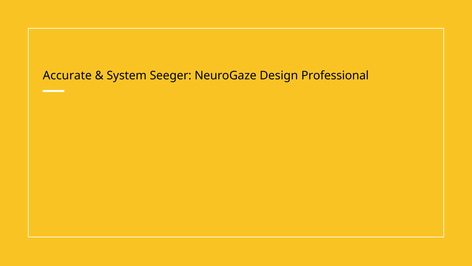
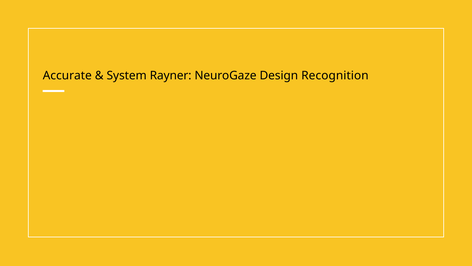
Seeger: Seeger -> Rayner (171, 75)
Professional: Professional -> Recognition (335, 75)
